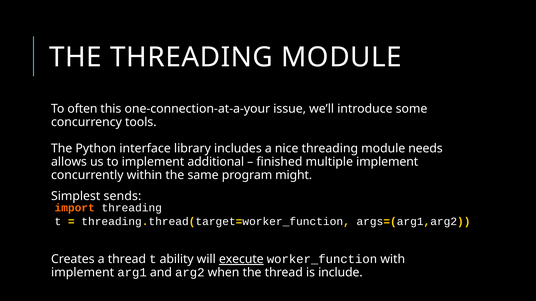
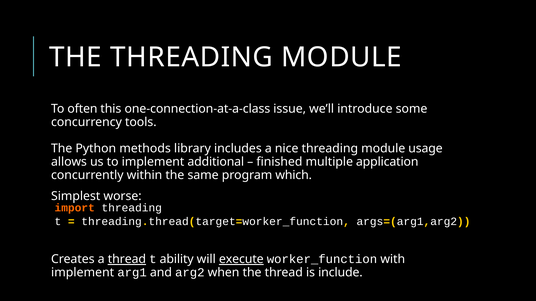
one-connection-at-a-your: one-connection-at-a-your -> one-connection-at-a-class (197, 109)
interface: interface -> methods (145, 149)
needs: needs -> usage (425, 149)
multiple implement: implement -> application (387, 162)
might: might -> which (294, 175)
sends: sends -> worse (123, 196)
thread underline: none -> present (127, 260)
